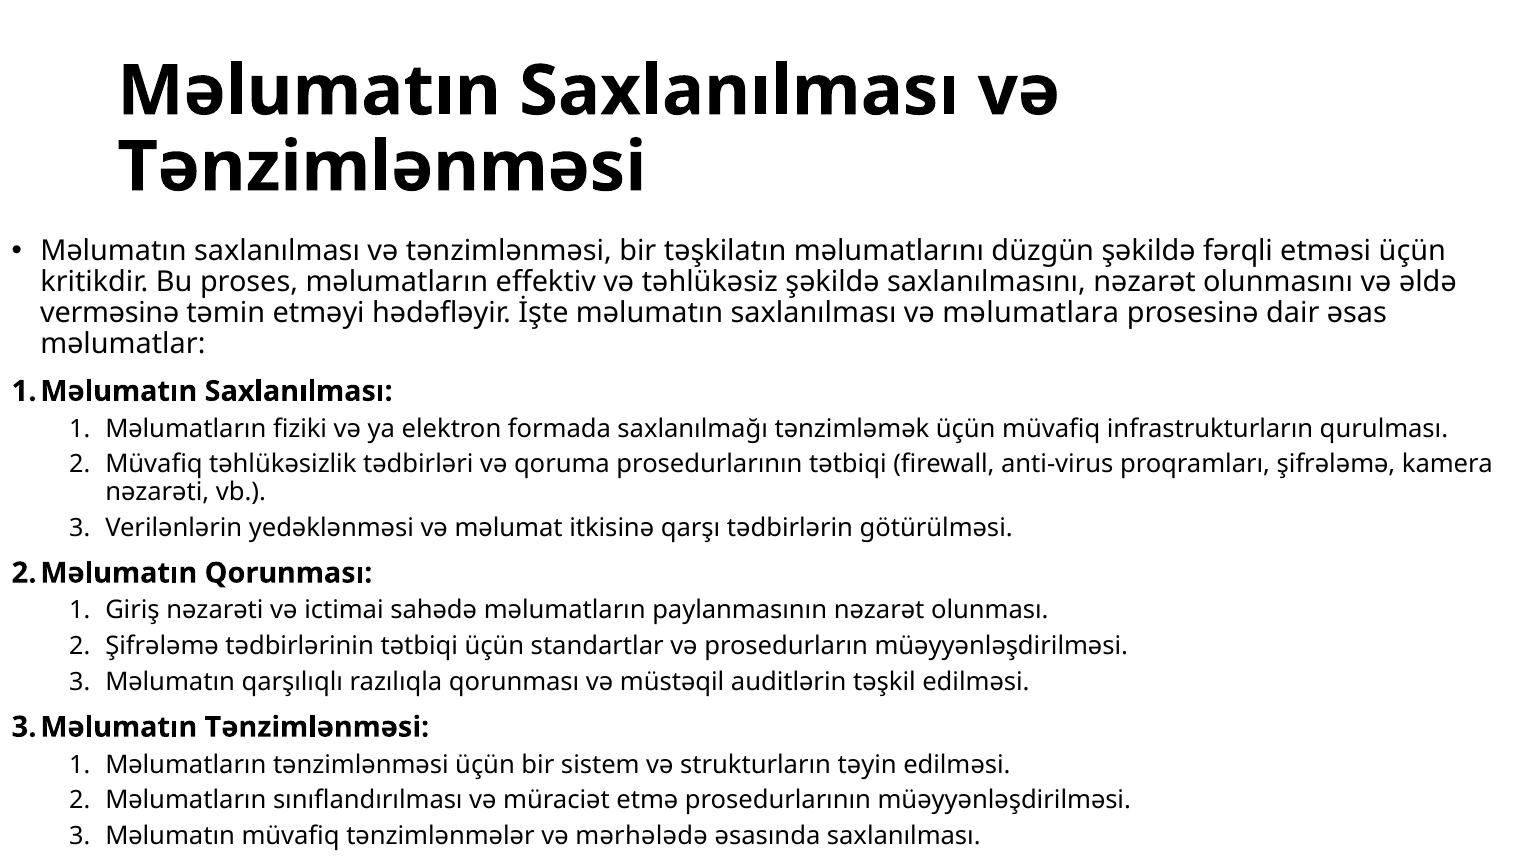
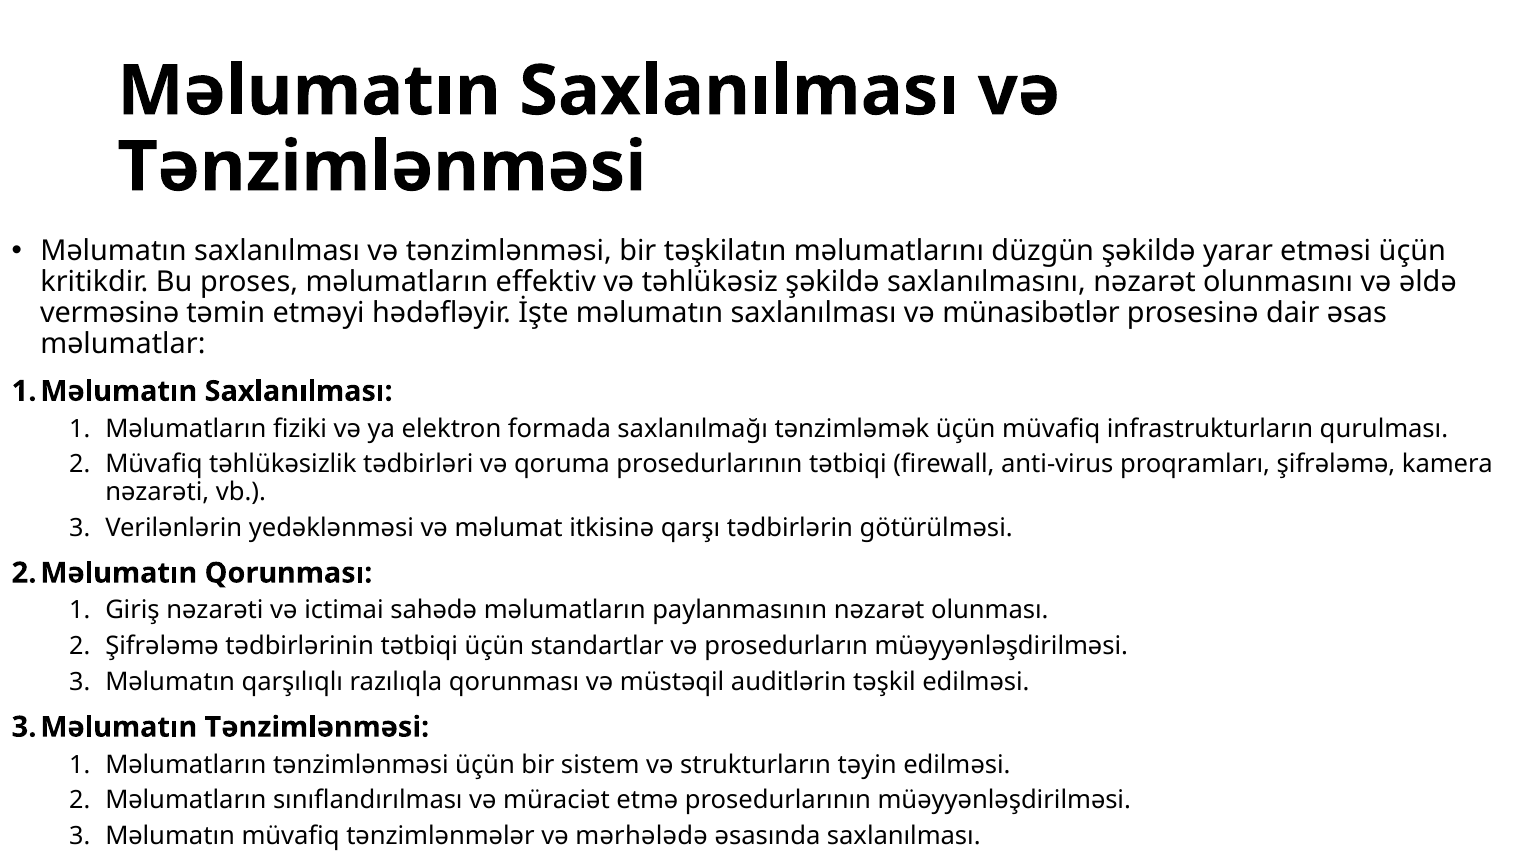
fərqli: fərqli -> yarar (1238, 251)
məlumatlara: məlumatlara -> münasibətlər (1031, 313)
